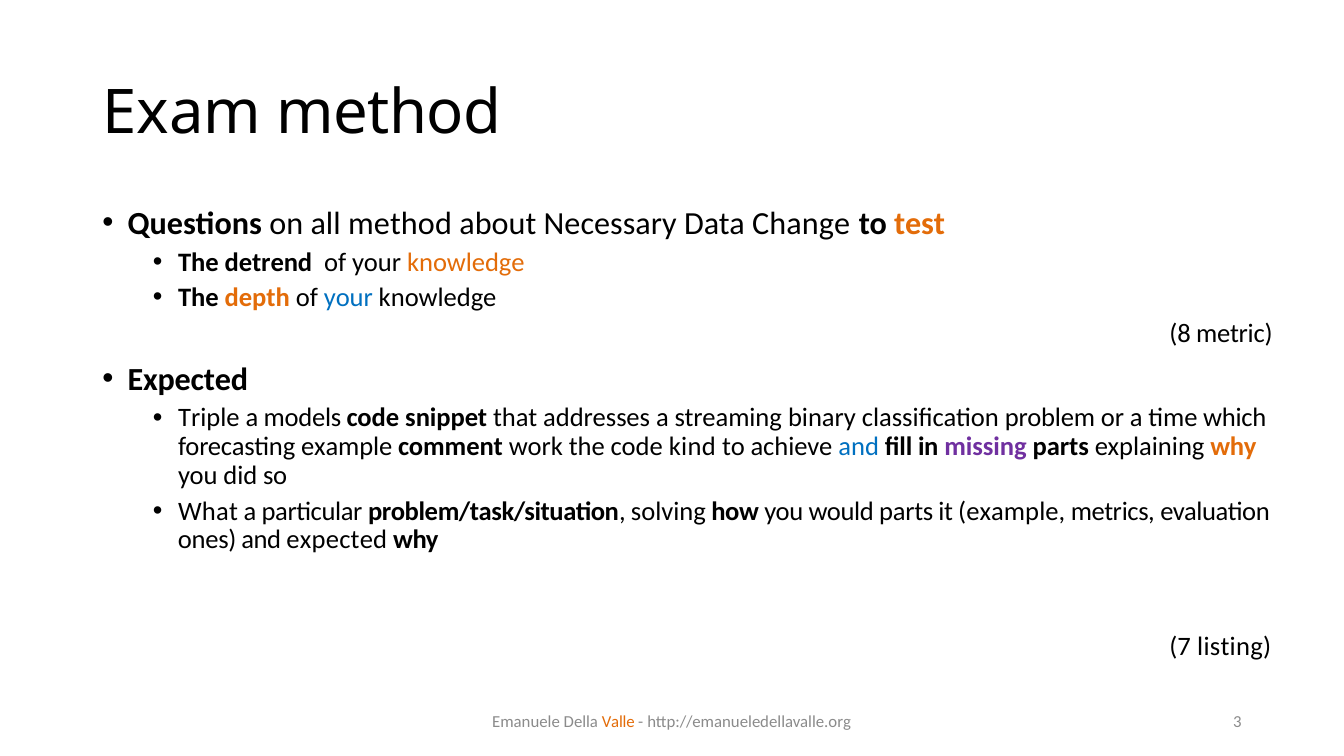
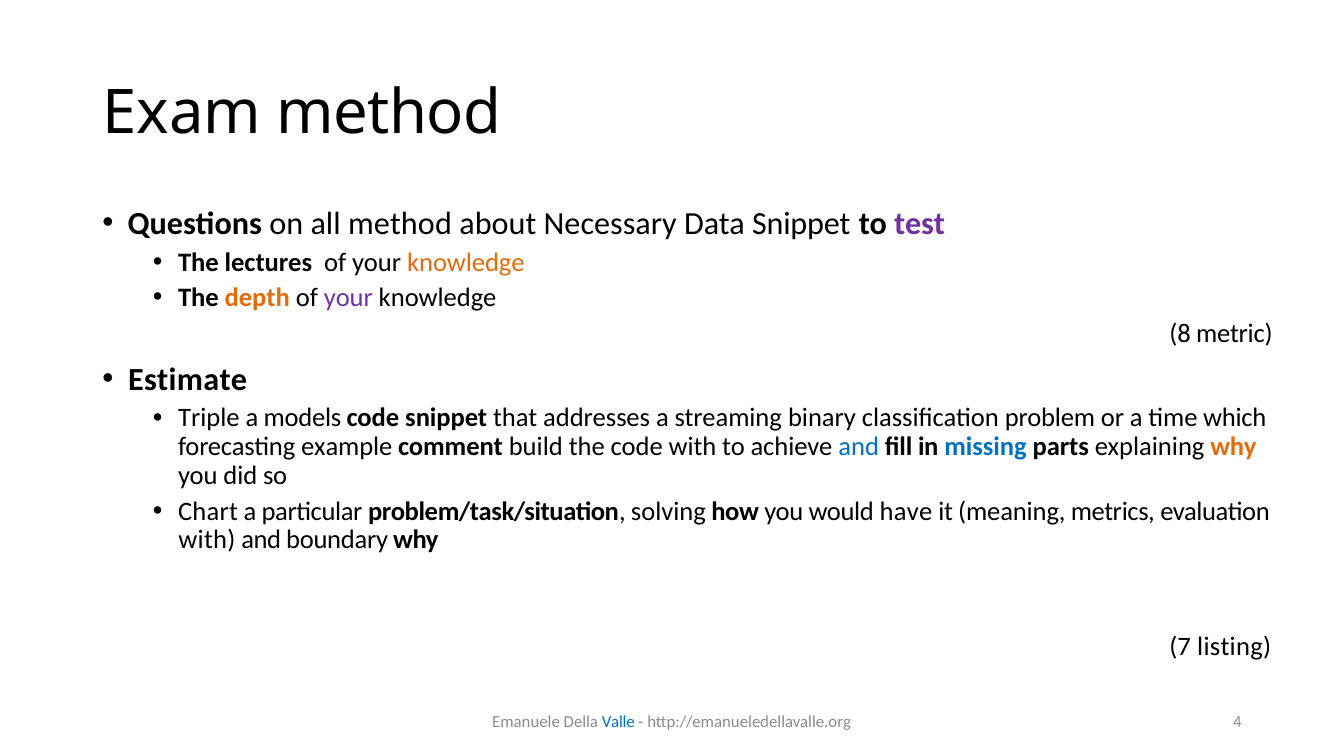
Data Change: Change -> Snippet (801, 223)
test colour: orange -> purple (920, 223)
detrend: detrend -> lectures (268, 262)
your colour: blue -> purple (348, 298)
Expected: Expected -> Estimate (188, 379)
work: work -> build (536, 447)
code kind: kind -> with (693, 447)
missing colour: purple -> blue (985, 447)
What: What -> Chart (208, 511)
would parts: parts -> have (906, 511)
it example: example -> meaning (1012, 511)
ones: ones -> with (207, 540)
and expected: expected -> boundary (337, 540)
Valle colour: orange -> blue (618, 722)
3: 3 -> 4 (1237, 722)
